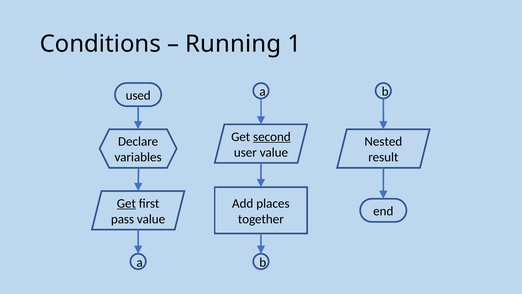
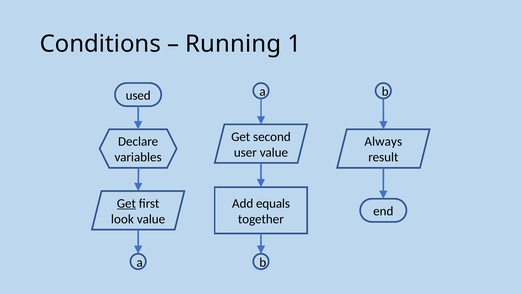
second underline: present -> none (272, 137)
Nested: Nested -> Always (383, 141)
places: places -> equals (273, 203)
pass: pass -> look (122, 219)
